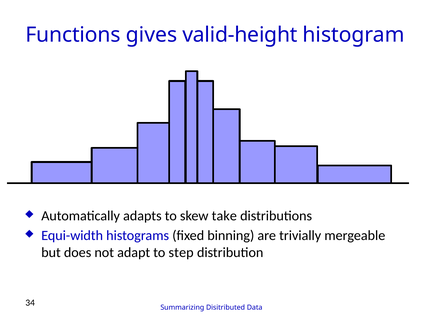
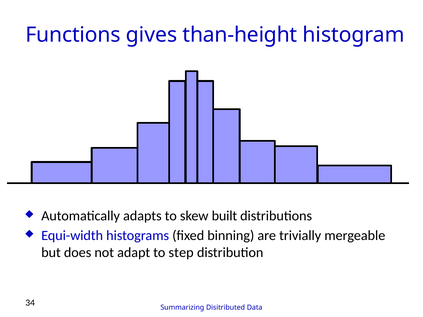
valid-height: valid-height -> than-height (240, 35)
take: take -> built (224, 216)
